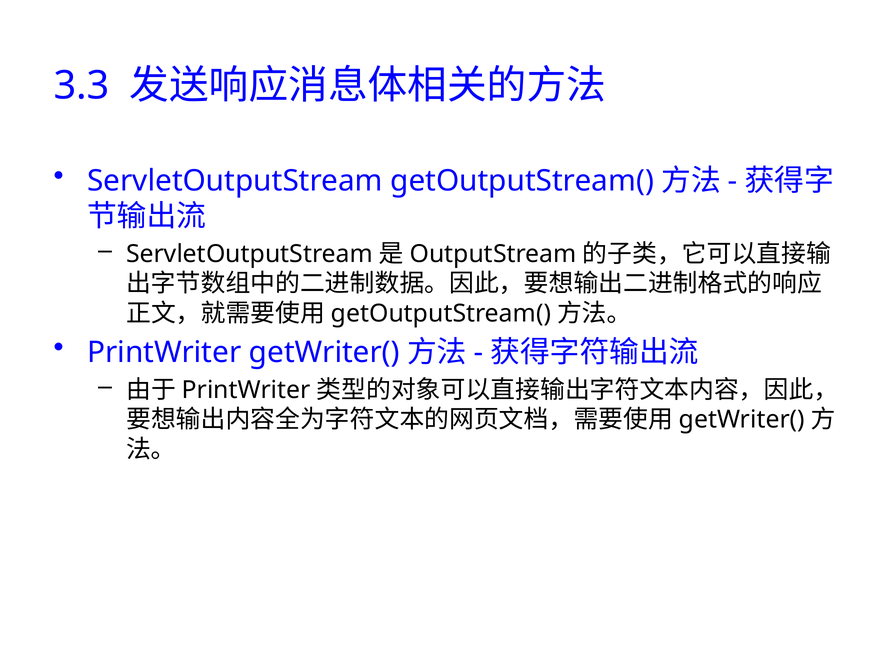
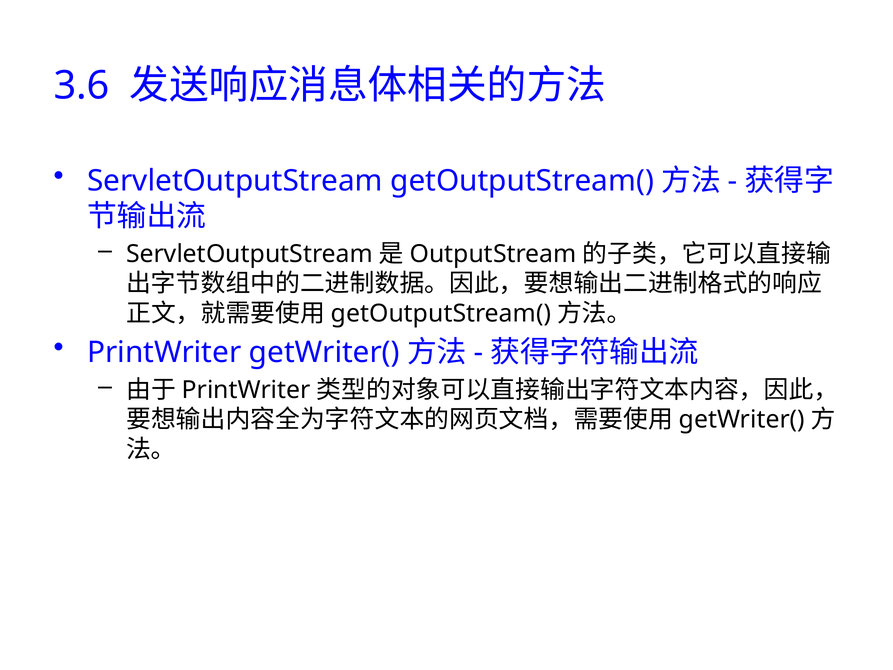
3.3: 3.3 -> 3.6 (82, 85)
